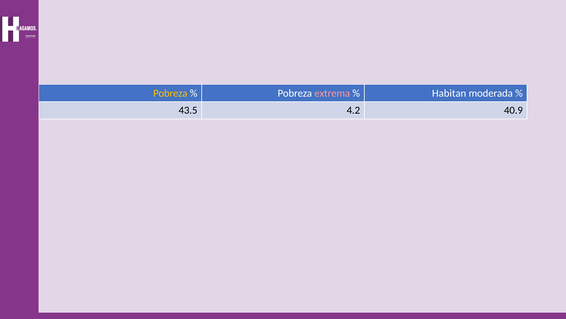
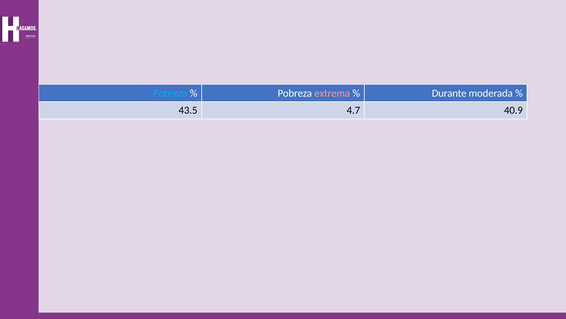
Pobreza colour: yellow -> light blue (170, 93)
Habitan: Habitan -> Durante (449, 93)
4.2: 4.2 -> 4.7 (353, 110)
